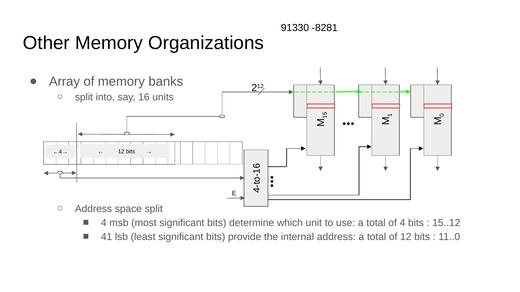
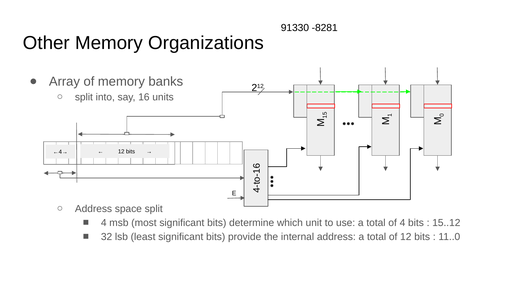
41: 41 -> 32 (107, 237)
